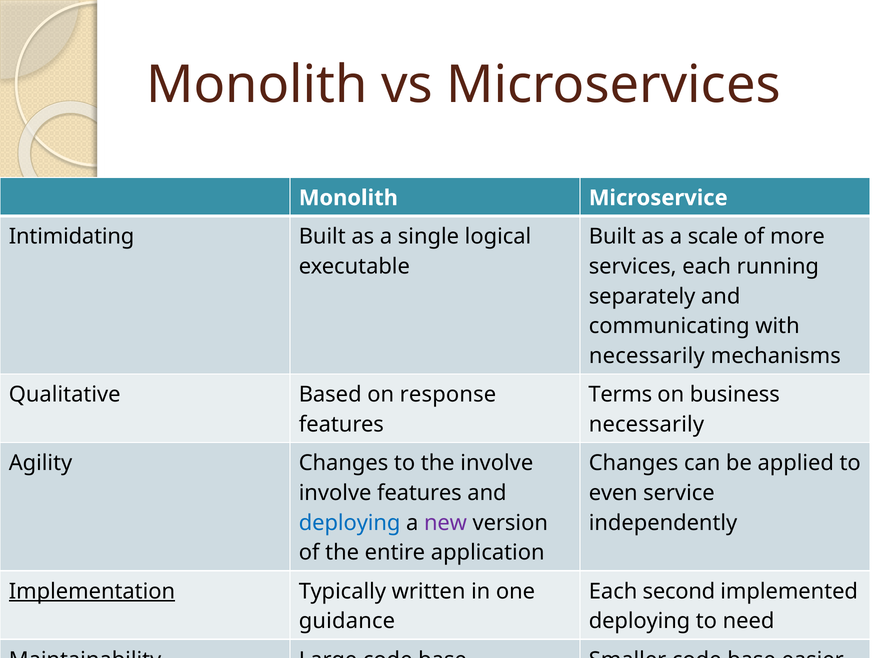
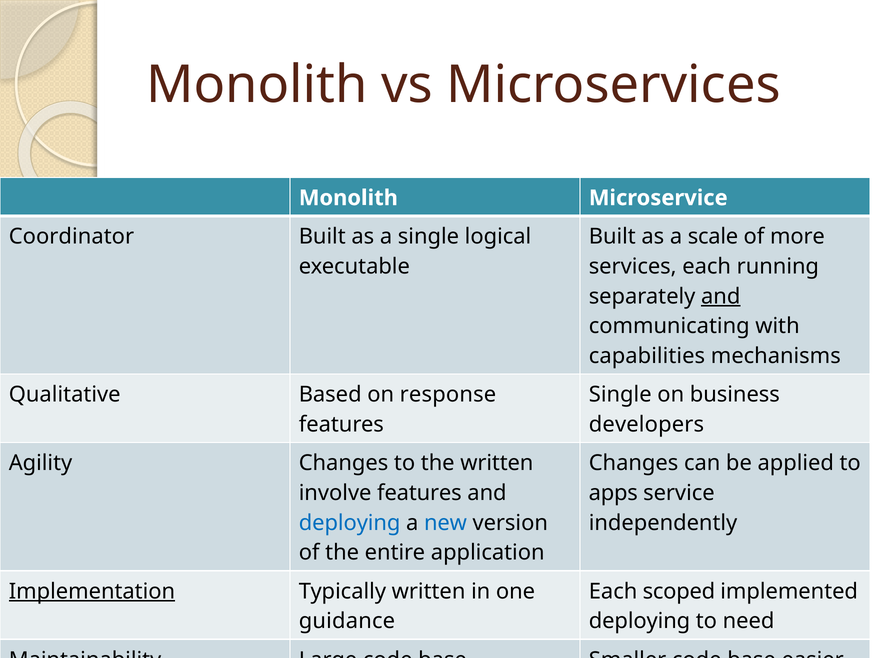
Intimidating: Intimidating -> Coordinator (71, 236)
and underline: none -> present (721, 296)
necessarily: necessarily -> capabilities (647, 356)
Terms: Terms -> Single (620, 394)
necessarily: necessarily -> developers (646, 424)
the involve: involve -> written (497, 463)
even: even -> apps (613, 493)
new colour: purple -> blue (445, 523)
second: second -> scoped (679, 591)
